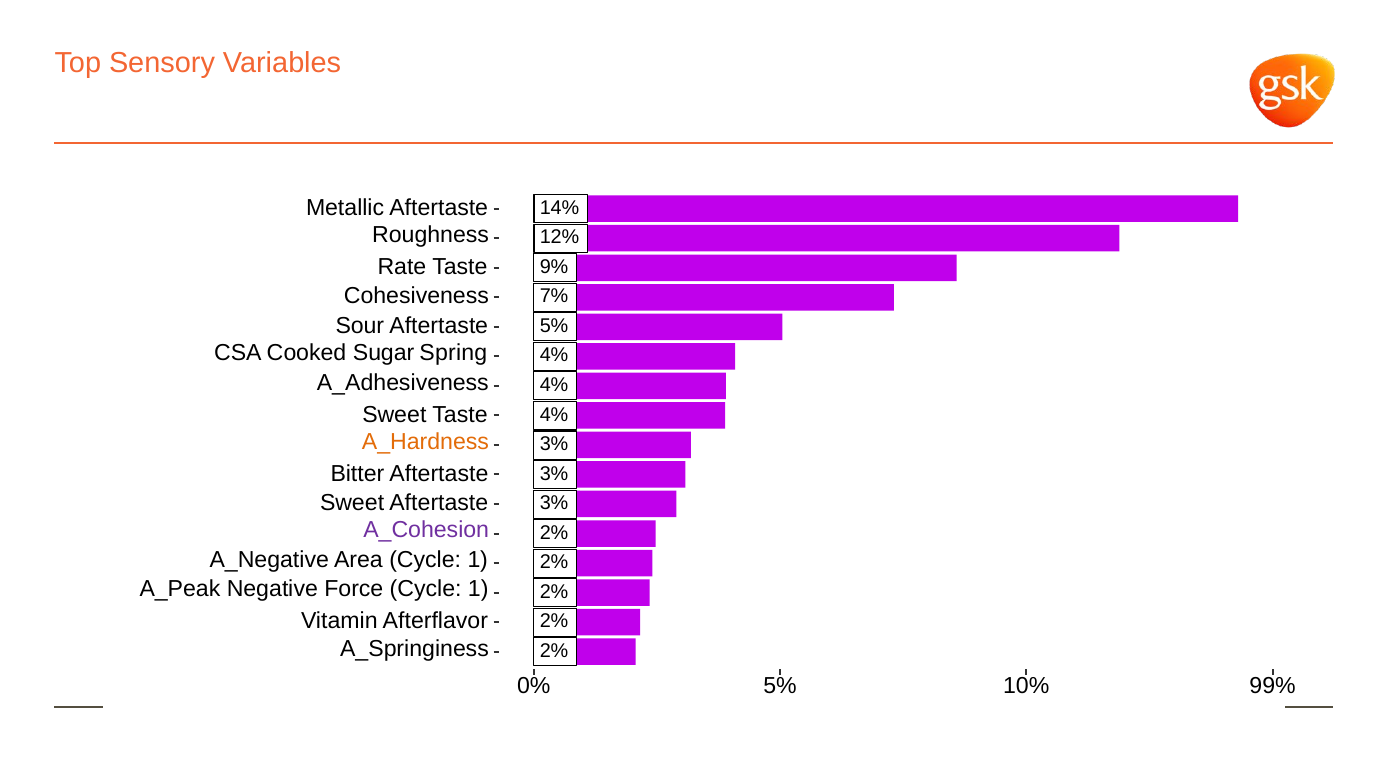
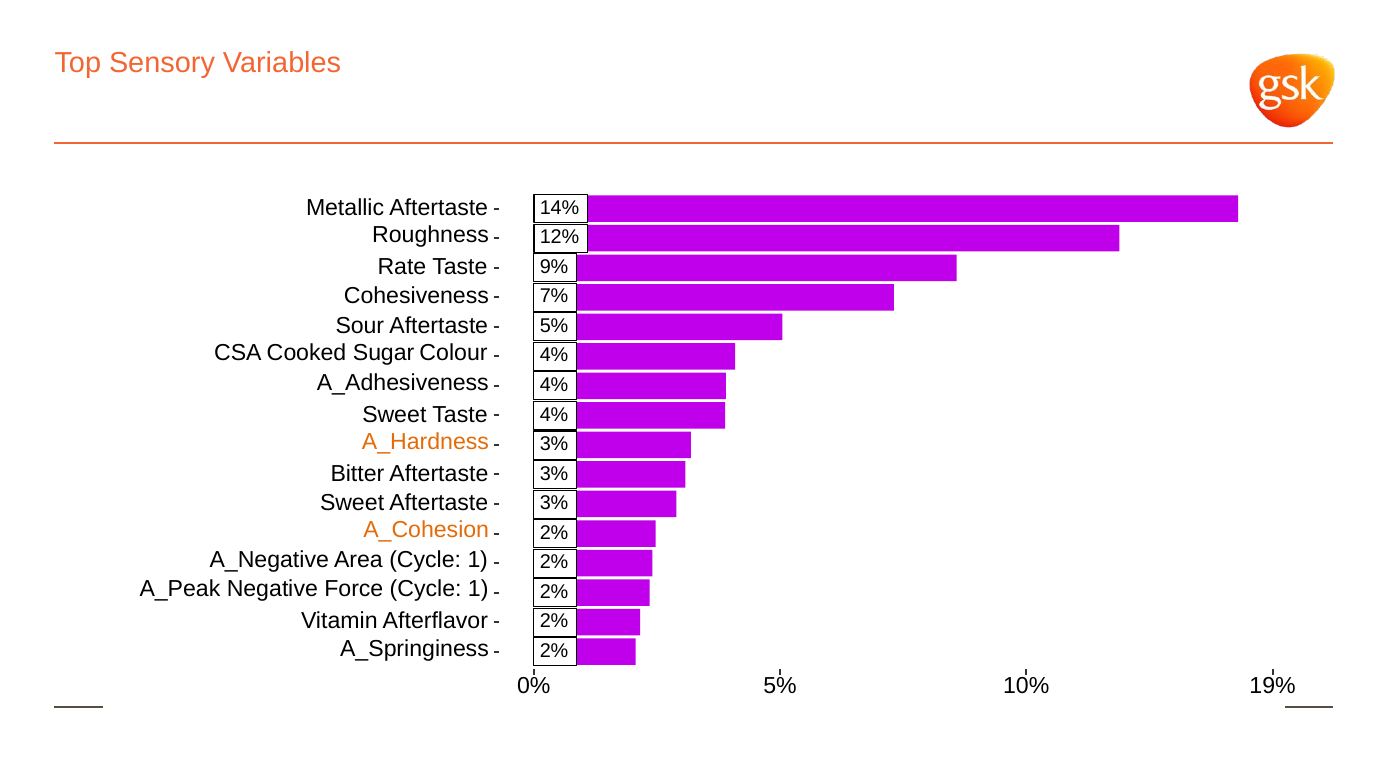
Spring: Spring -> Colour (454, 353)
A_Cohesion colour: purple -> orange (426, 530)
99%: 99% -> 19% (1273, 686)
